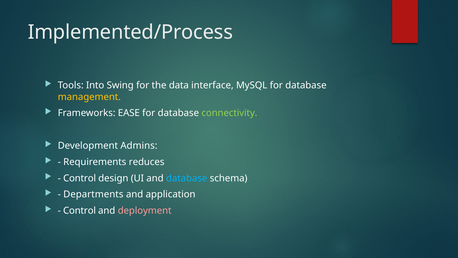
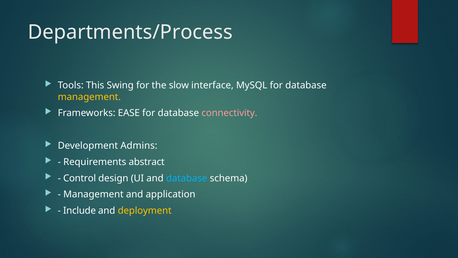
Implemented/Process: Implemented/Process -> Departments/Process (130, 32)
Into: Into -> This (95, 85)
data: data -> slow (179, 85)
connectivity colour: light green -> pink (229, 113)
reduces: reduces -> abstract (147, 162)
Departments: Departments -> Management (93, 194)
Control: Control -> Include (80, 210)
deployment colour: pink -> yellow (145, 210)
